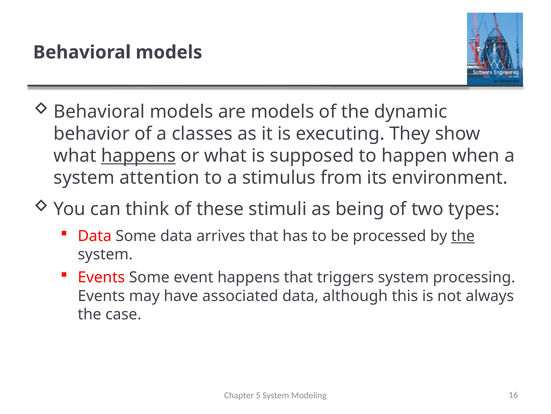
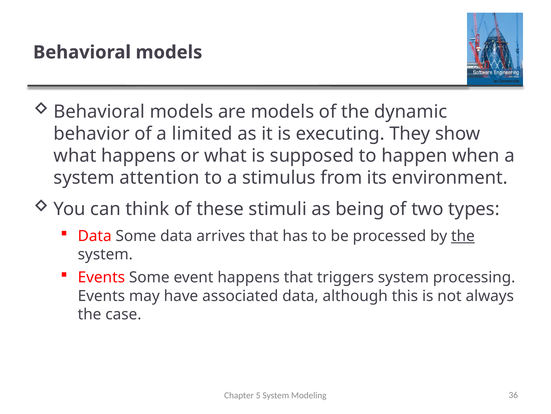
classes: classes -> limited (202, 133)
happens underline: present -> none (138, 156)
16: 16 -> 36 (513, 395)
